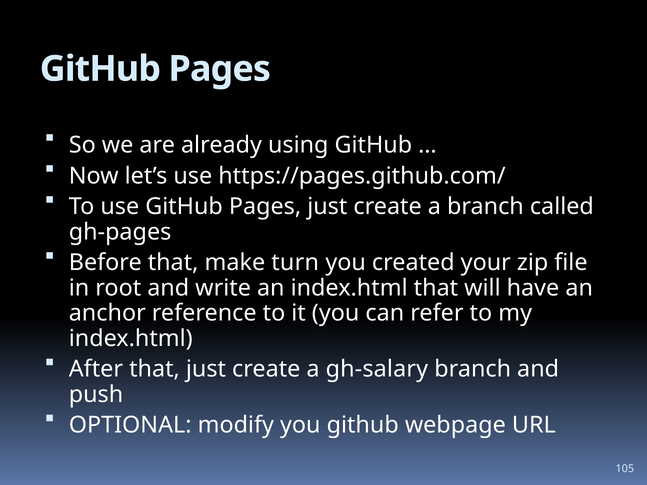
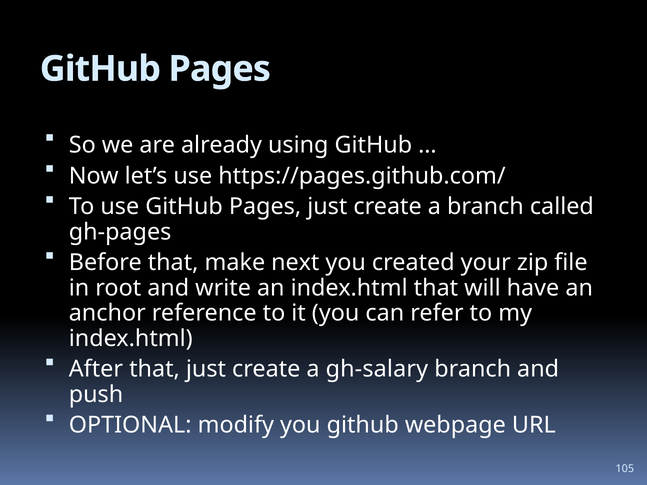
turn: turn -> next (295, 263)
